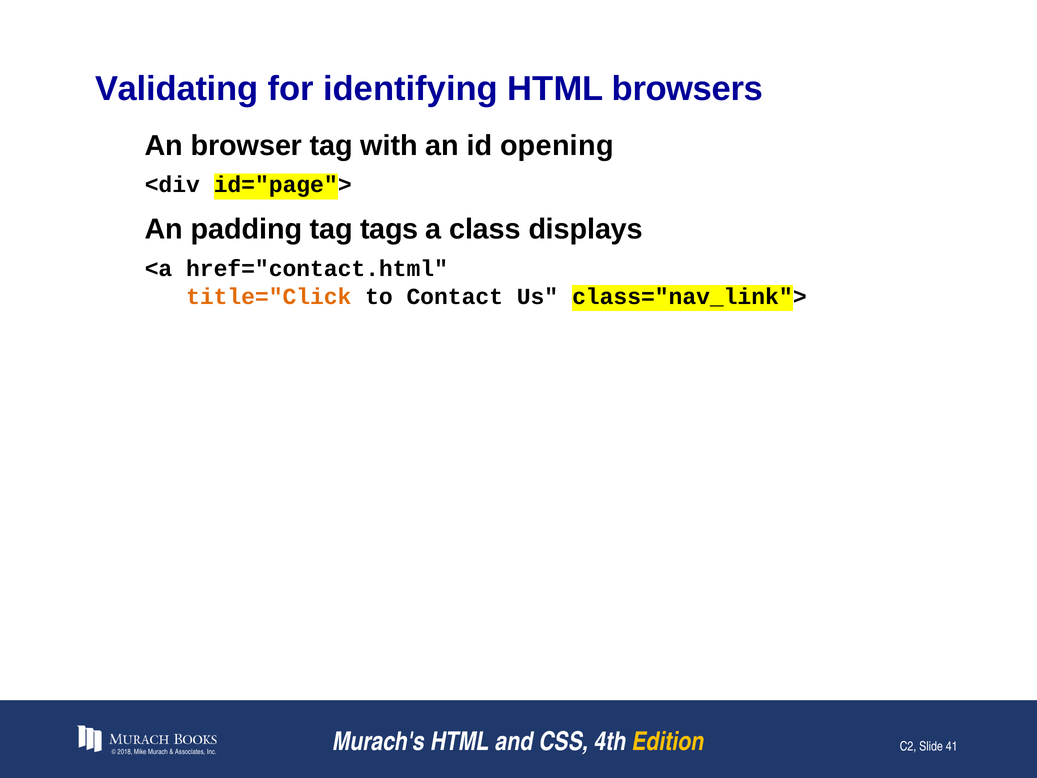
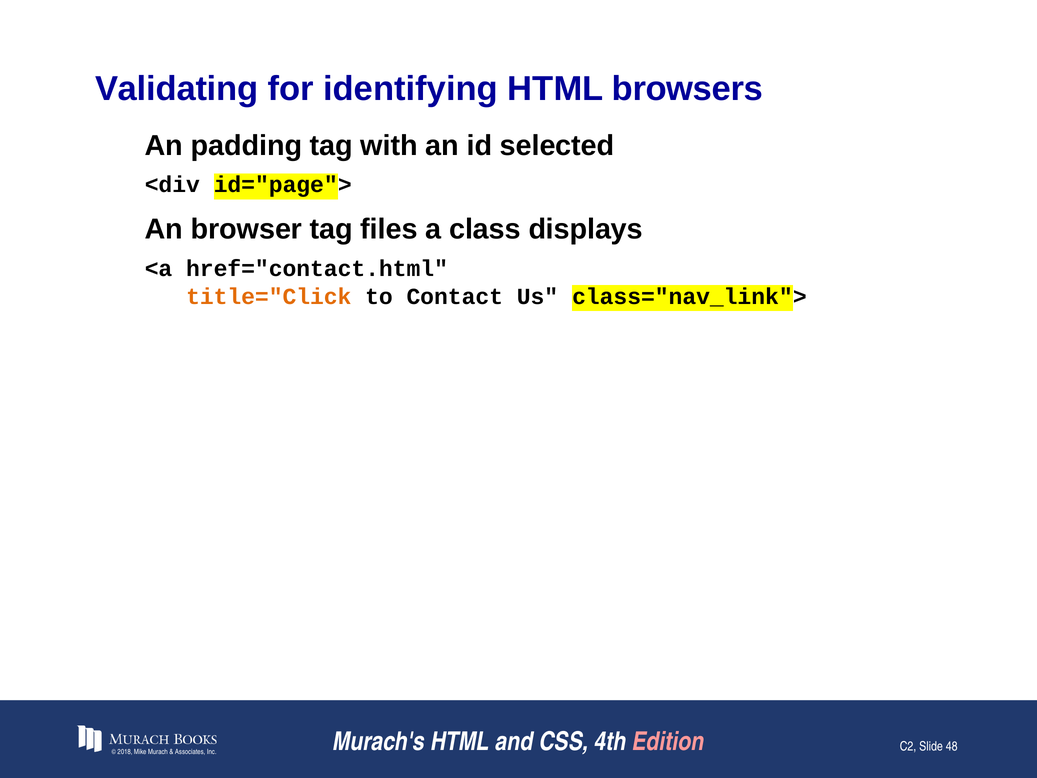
browser: browser -> padding (246, 145)
opening: opening -> selected (557, 145)
padding: padding -> browser (246, 229)
tags: tags -> files (389, 229)
Edition colour: yellow -> pink (668, 742)
41: 41 -> 48 (952, 746)
